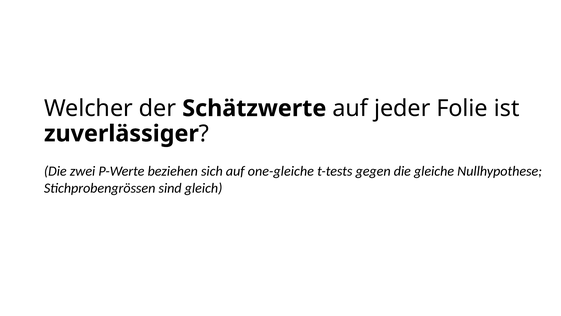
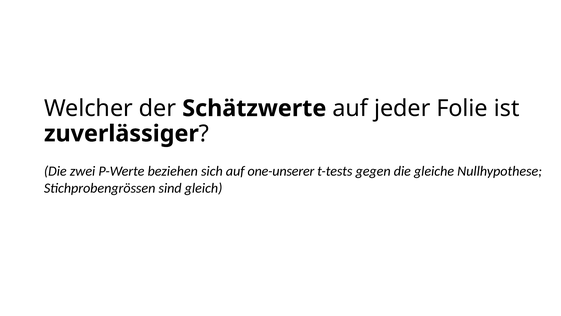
one-gleiche: one-gleiche -> one-unserer (281, 171)
